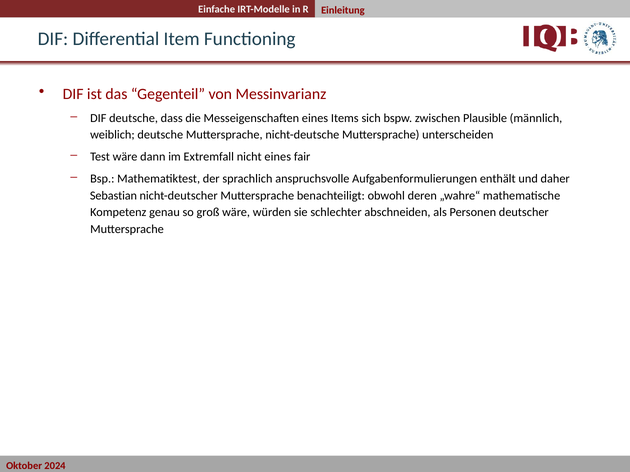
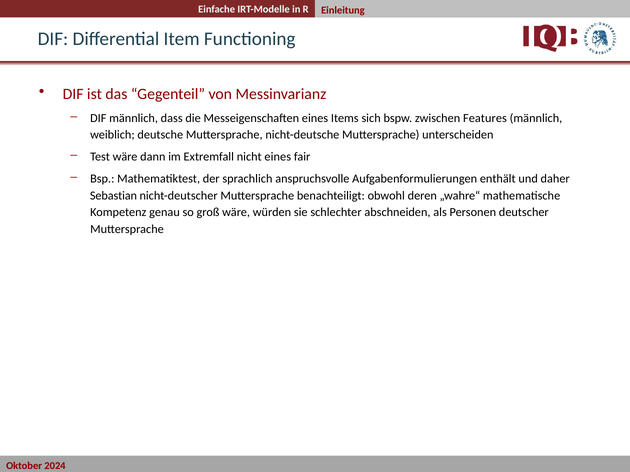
DIF deutsche: deutsche -> männlich (134, 118)
Plausible: Plausible -> Features (485, 118)
